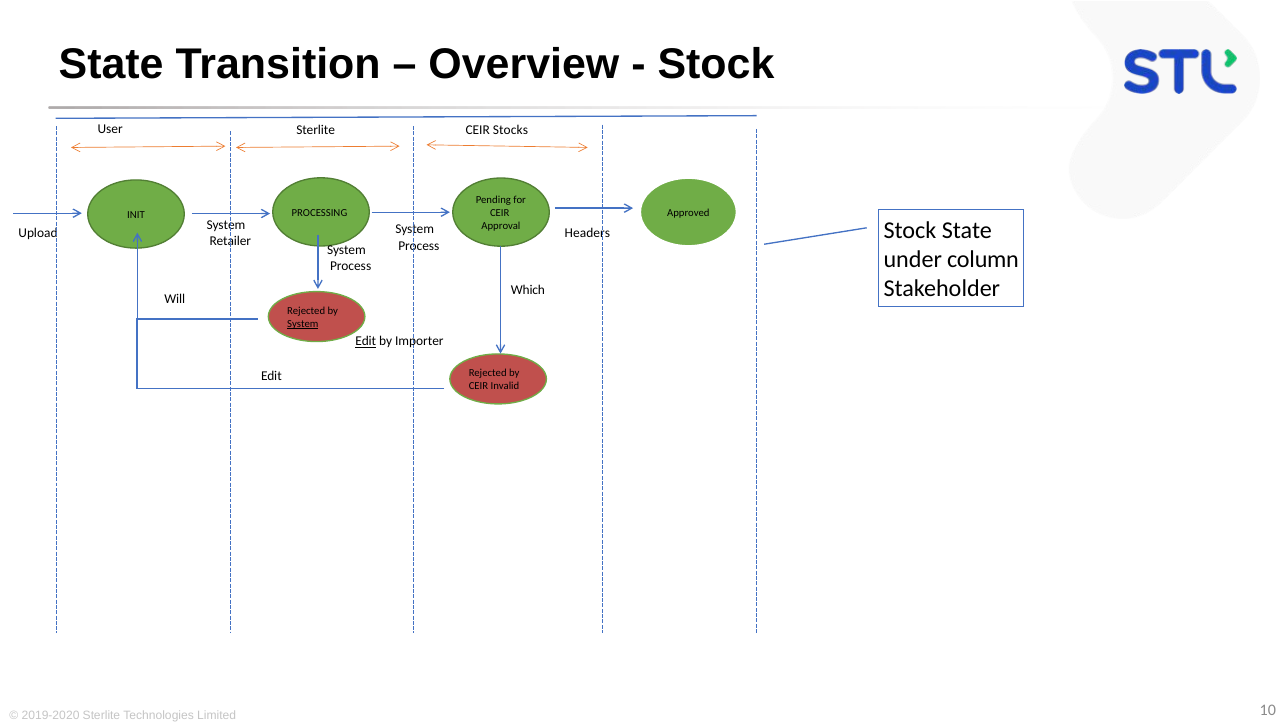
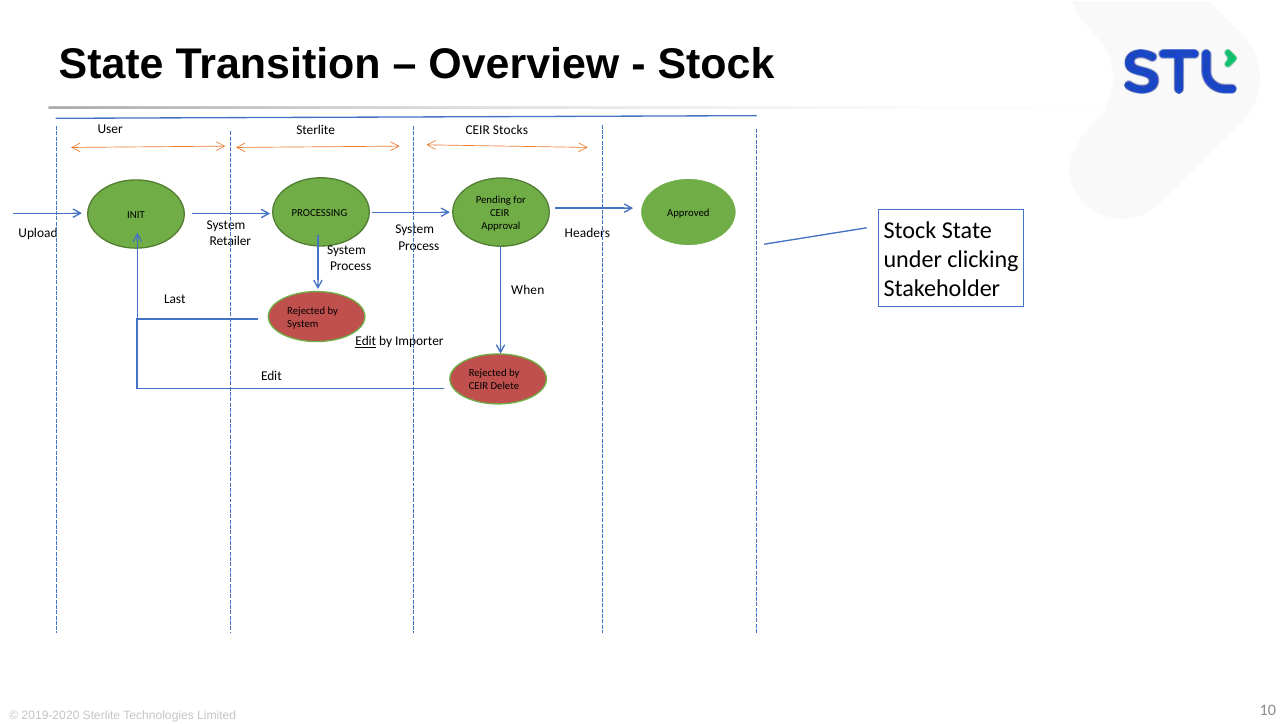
column: column -> clicking (983, 260)
Which: Which -> When (528, 290)
Will: Will -> Last (175, 299)
System underline: present -> none (303, 324)
Invalid: Invalid -> Delete (505, 386)
